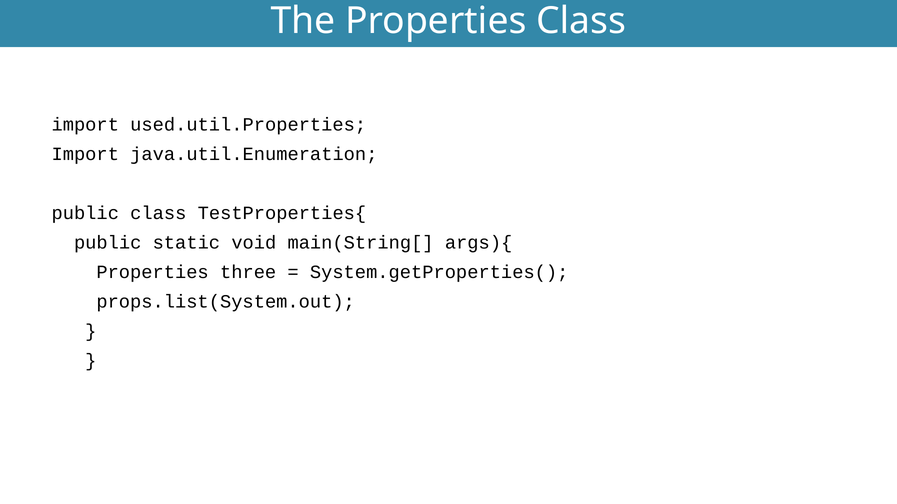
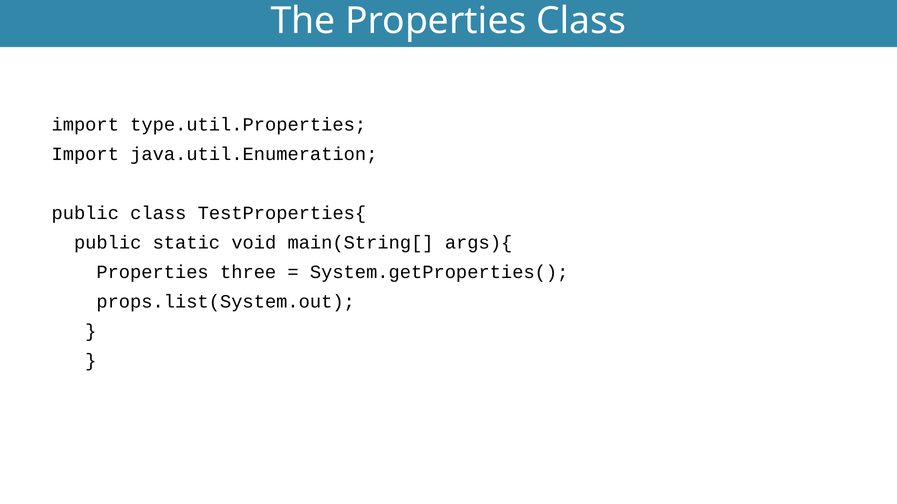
used.util.Properties: used.util.Properties -> type.util.Properties (248, 125)
